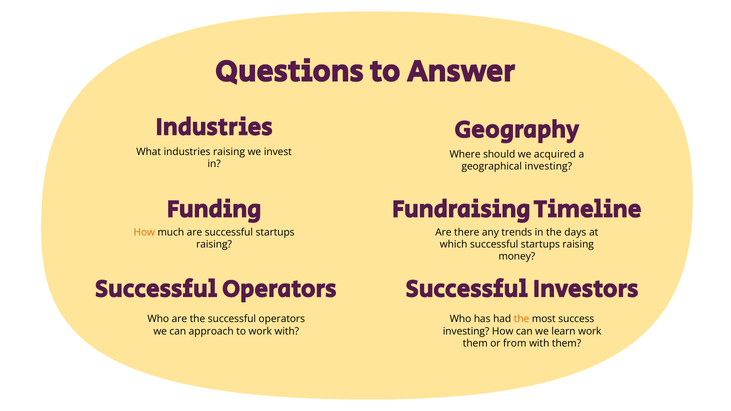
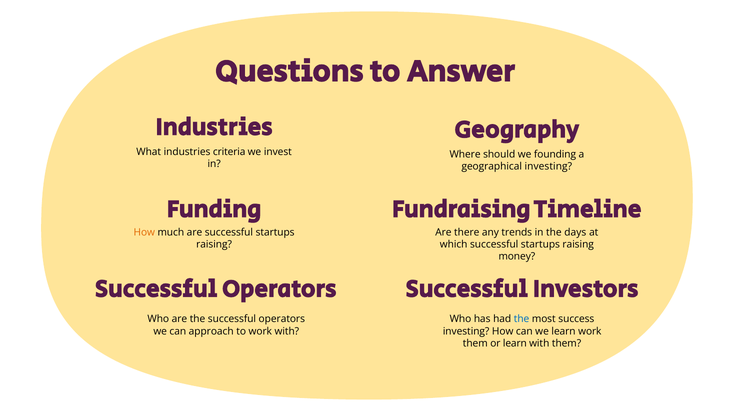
industries raising: raising -> criteria (229, 152)
acquired: acquired -> founding (555, 154)
the colour: orange -> blue (522, 319)
or from: from -> learn (515, 344)
